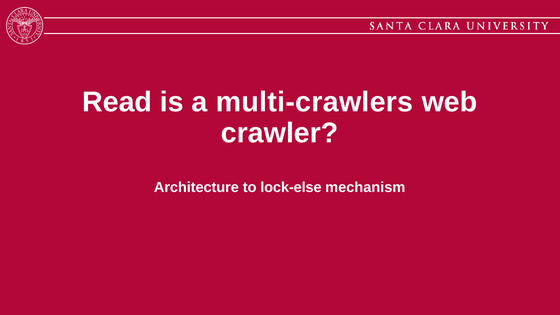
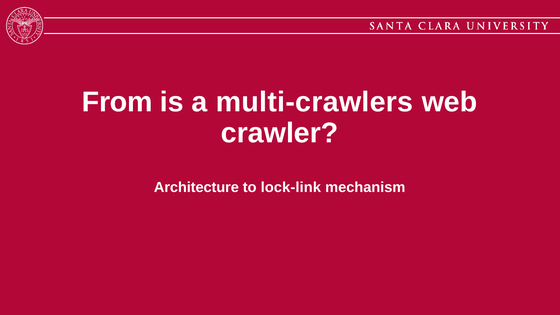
Read: Read -> From (117, 102)
lock-else: lock-else -> lock-link (291, 187)
